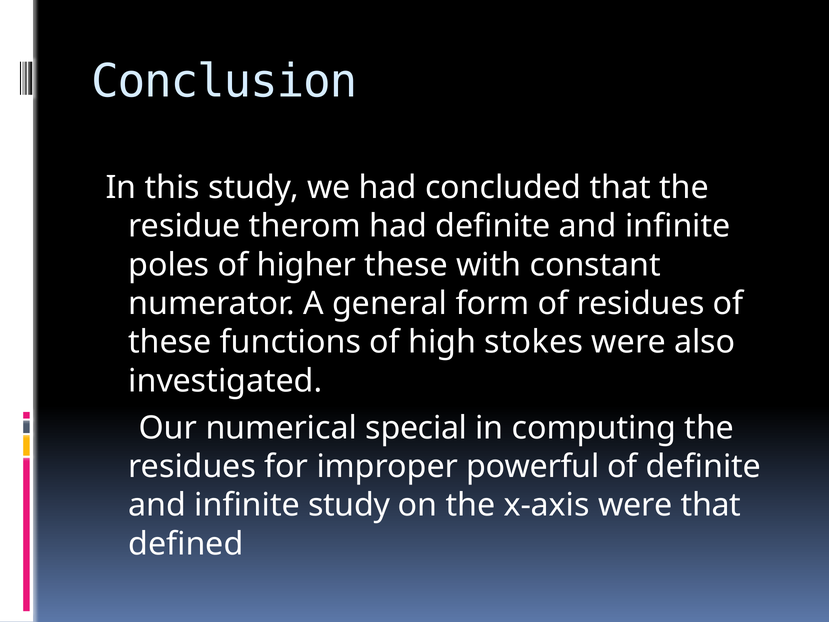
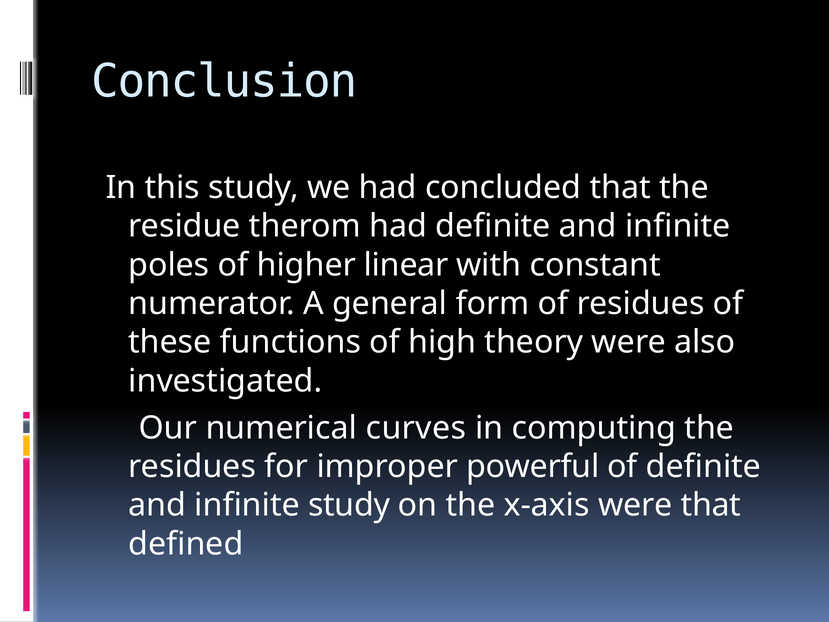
higher these: these -> linear (406, 265)
stokes: stokes -> theory (534, 342)
special: special -> curves (416, 428)
